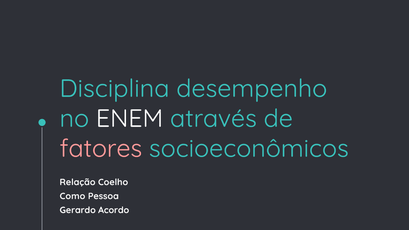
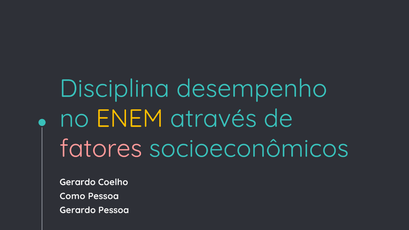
ENEM colour: white -> yellow (130, 119)
Relação: Relação -> Gerardo (78, 182)
Gerardo Acordo: Acordo -> Pessoa (114, 210)
